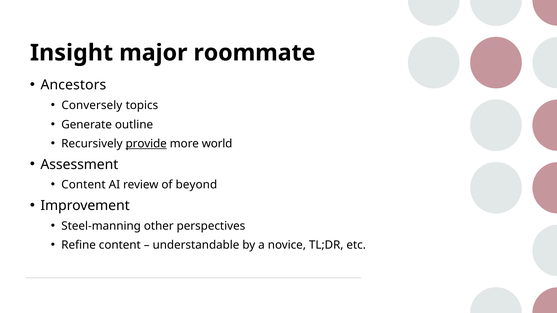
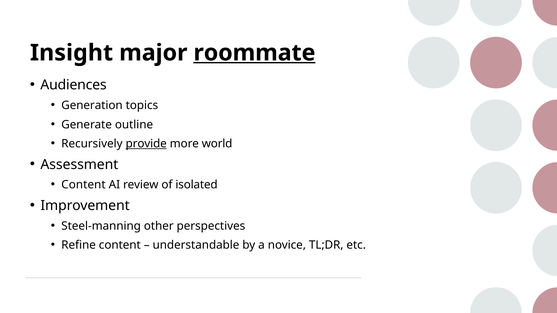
roommate underline: none -> present (254, 53)
Ancestors: Ancestors -> Audiences (74, 85)
Conversely: Conversely -> Generation (92, 106)
beyond: beyond -> isolated (197, 185)
